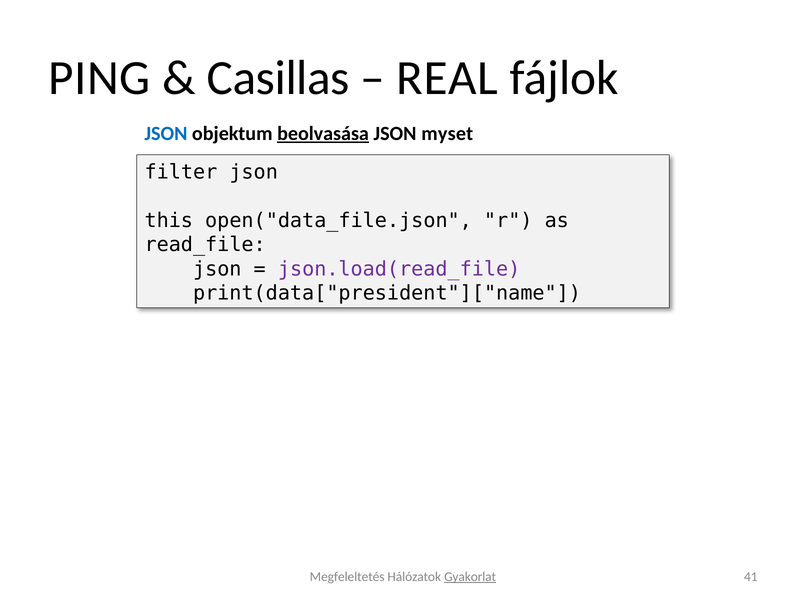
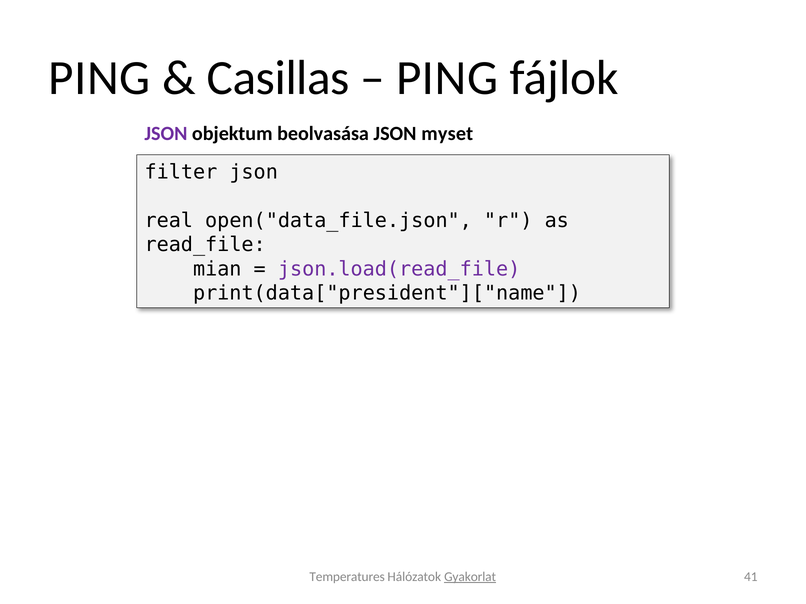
REAL: REAL -> PING (447, 78)
JSON colour: blue -> purple (166, 134)
beolvasása underline: present -> none (323, 134)
this: this -> real (169, 221)
json: json -> mian (217, 269)
Megfeleltetés: Megfeleltetés -> Temperatures (347, 577)
